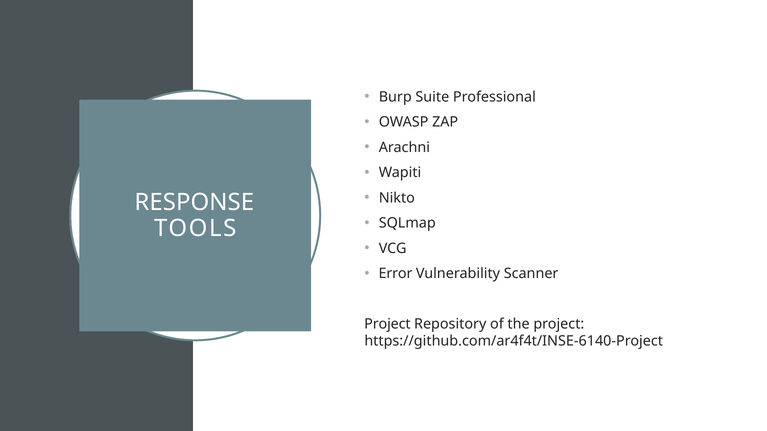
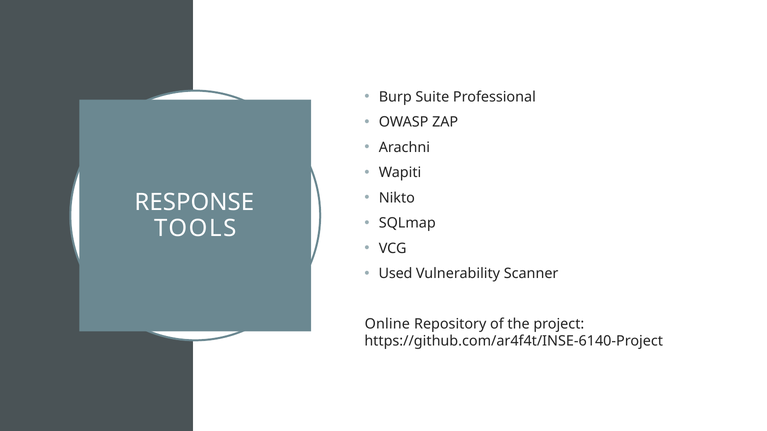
Error: Error -> Used (395, 274)
Project: Project -> Online (387, 324)
